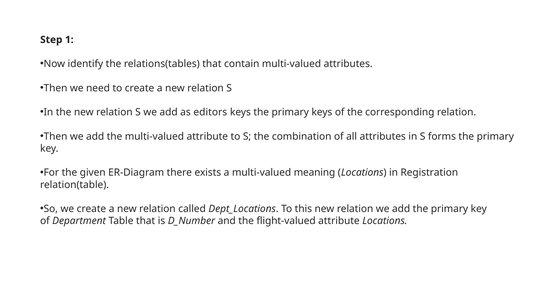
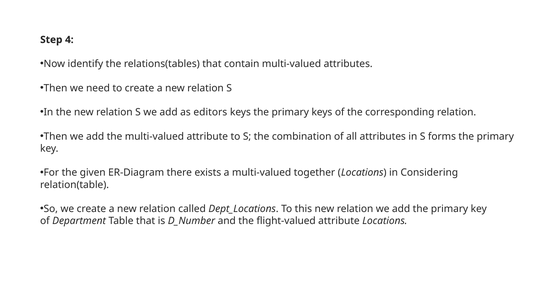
1: 1 -> 4 (69, 40)
meaning: meaning -> together (314, 173)
Registration: Registration -> Considering (429, 173)
